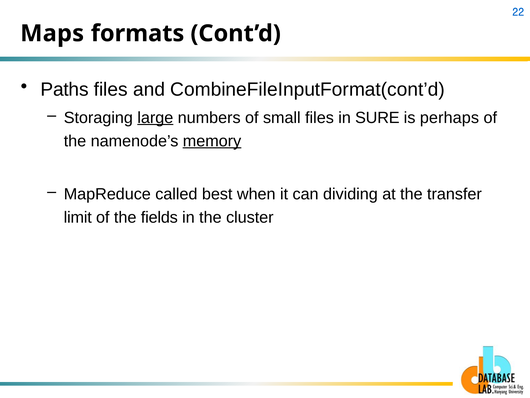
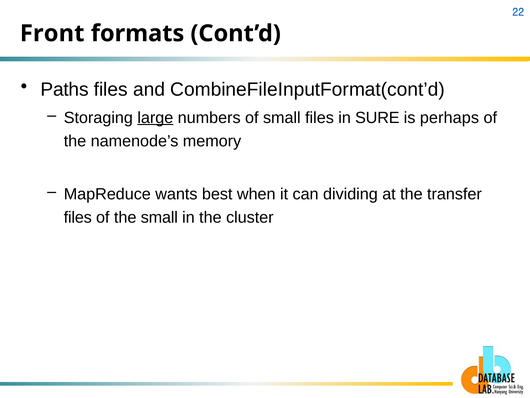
Maps: Maps -> Front (52, 33)
memory underline: present -> none (212, 141)
called: called -> wants (176, 194)
limit: limit -> files (78, 217)
the fields: fields -> small (159, 217)
